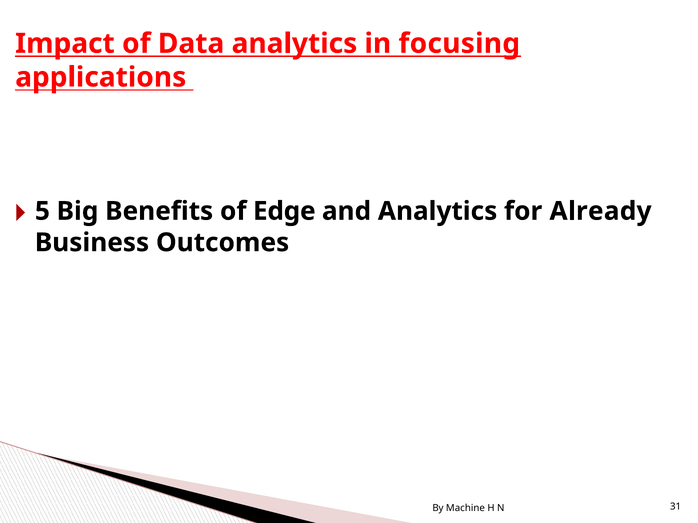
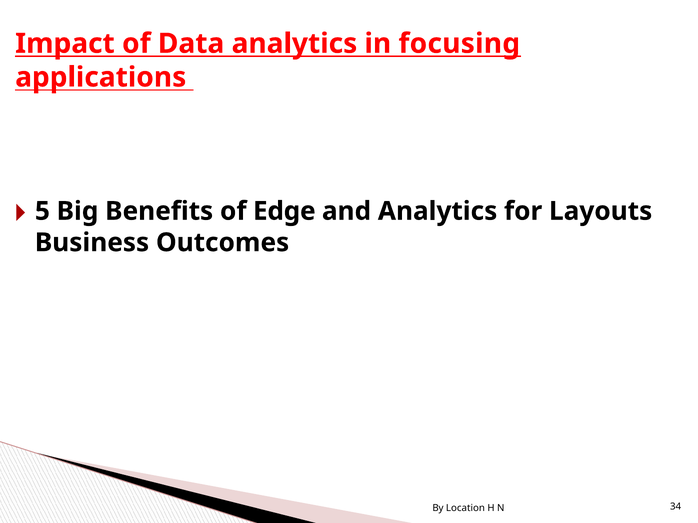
Already: Already -> Layouts (601, 211)
Machine: Machine -> Location (465, 508)
31: 31 -> 34 (676, 507)
